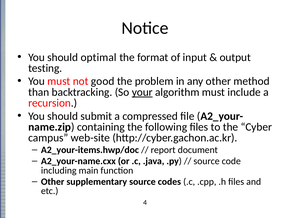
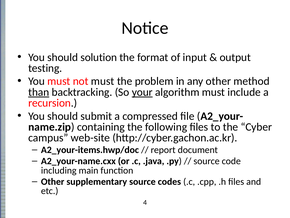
optimal: optimal -> solution (99, 57)
not good: good -> must (103, 81)
than underline: none -> present (39, 92)
